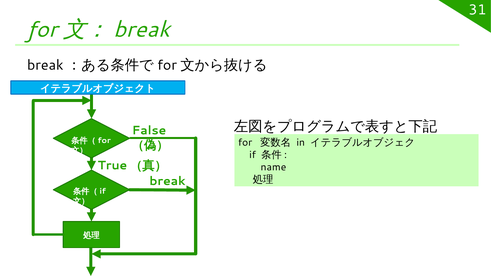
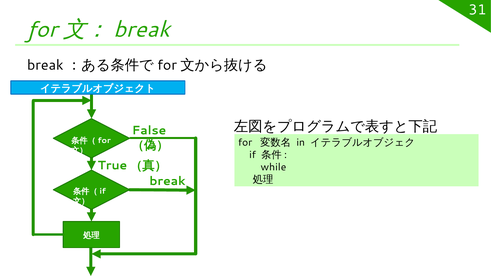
name: name -> while (273, 167)
